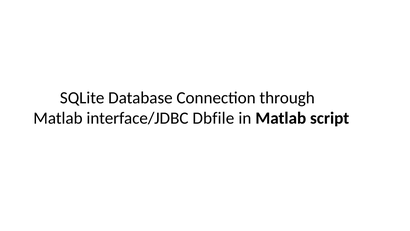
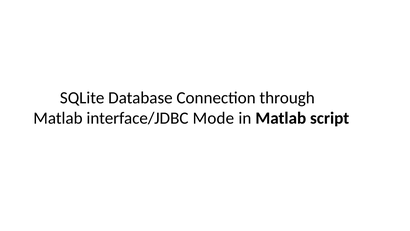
Dbfile: Dbfile -> Mode (213, 118)
